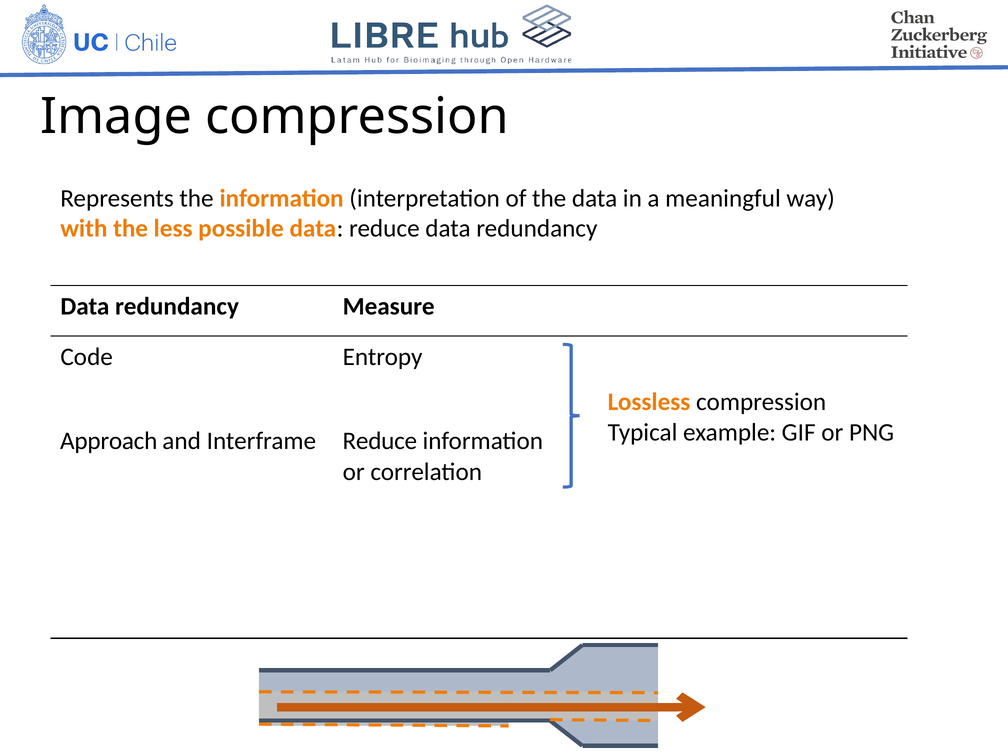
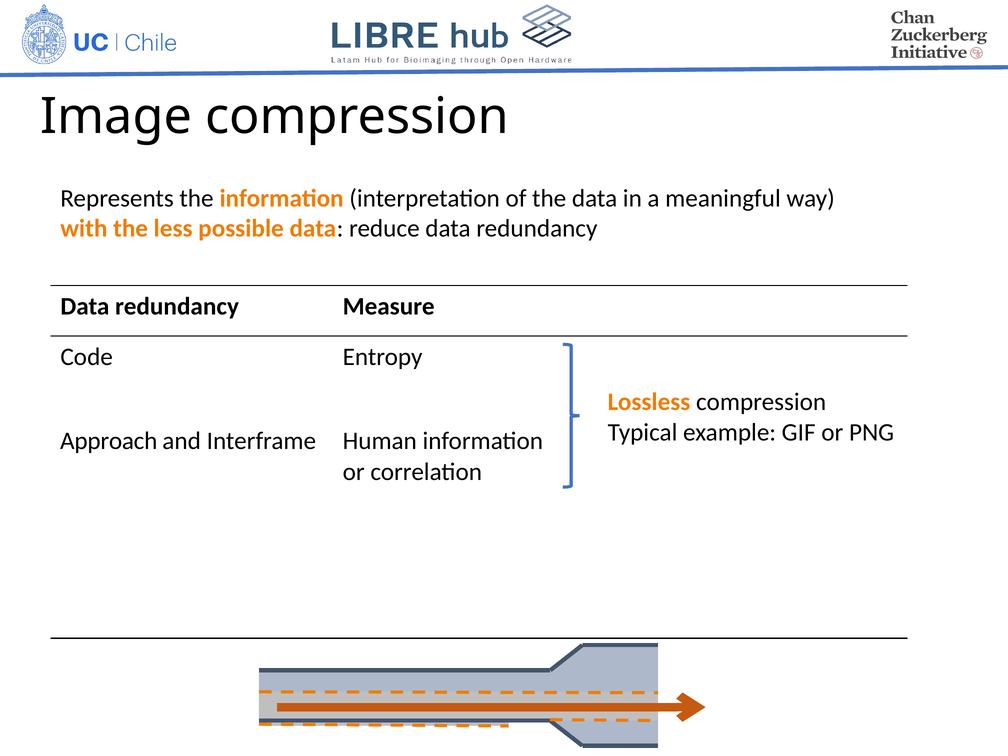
Interframe Reduce: Reduce -> Human (380, 441)
